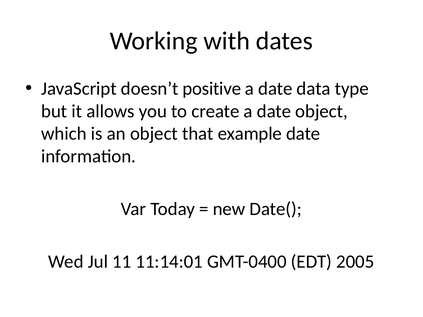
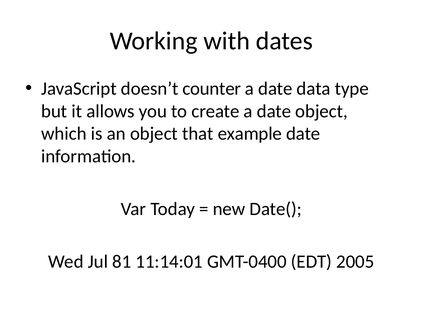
positive: positive -> counter (212, 89)
11: 11 -> 81 (122, 262)
